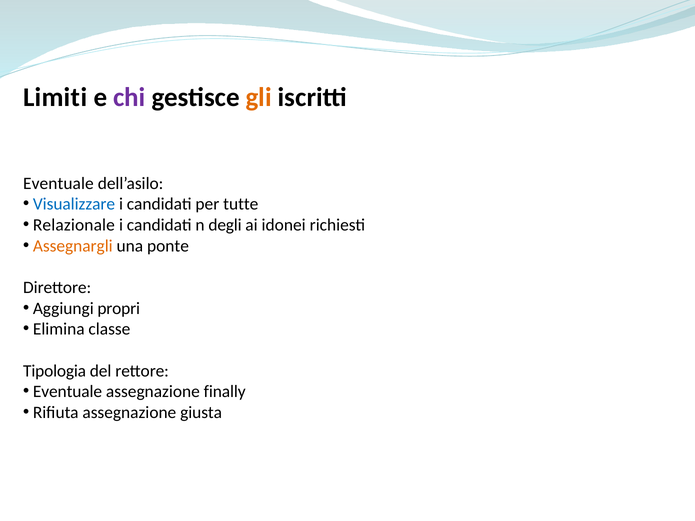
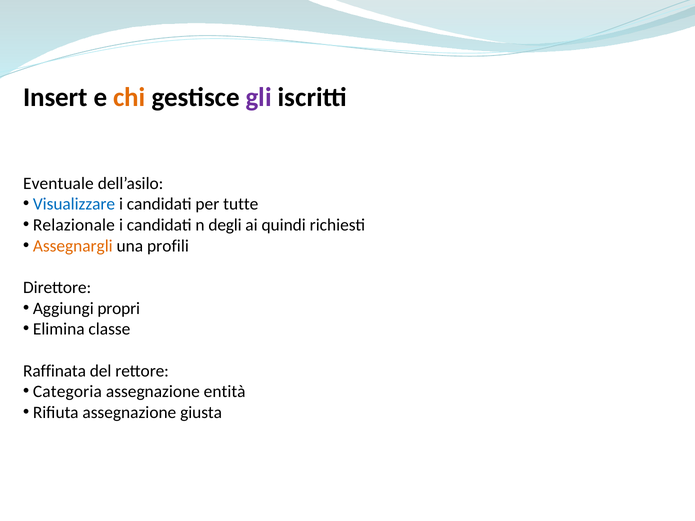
Limiti: Limiti -> Insert (55, 98)
chi colour: purple -> orange (129, 98)
gli colour: orange -> purple (259, 98)
idonei: idonei -> quindi (284, 225)
ponte: ponte -> profili (168, 246)
Tipologia: Tipologia -> Raffinata (55, 371)
Eventuale: Eventuale -> Categoria (67, 392)
finally: finally -> entità (225, 392)
